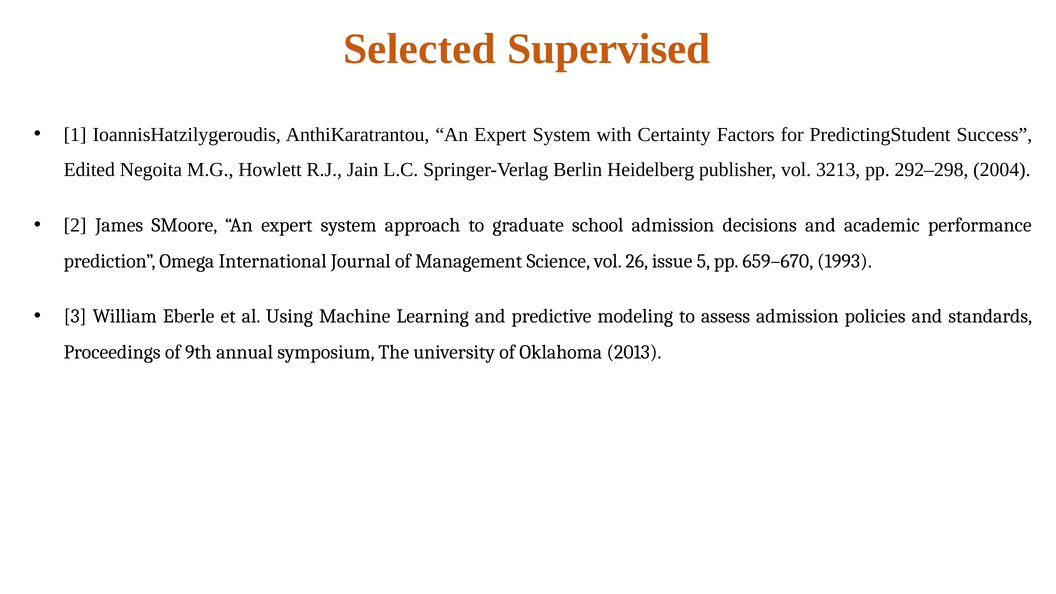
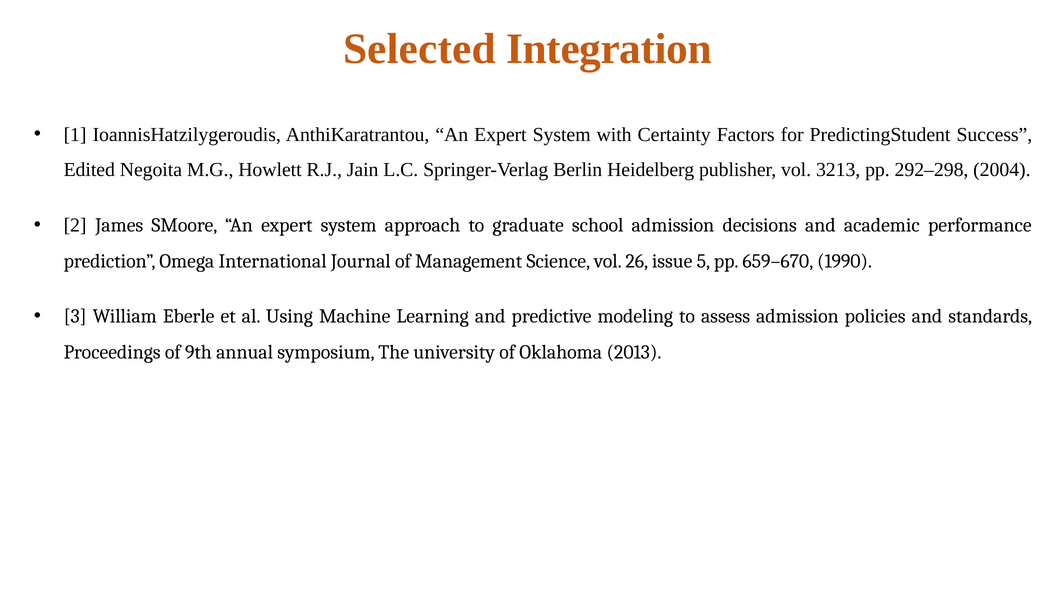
Supervised: Supervised -> Integration (609, 49)
1993: 1993 -> 1990 (845, 261)
